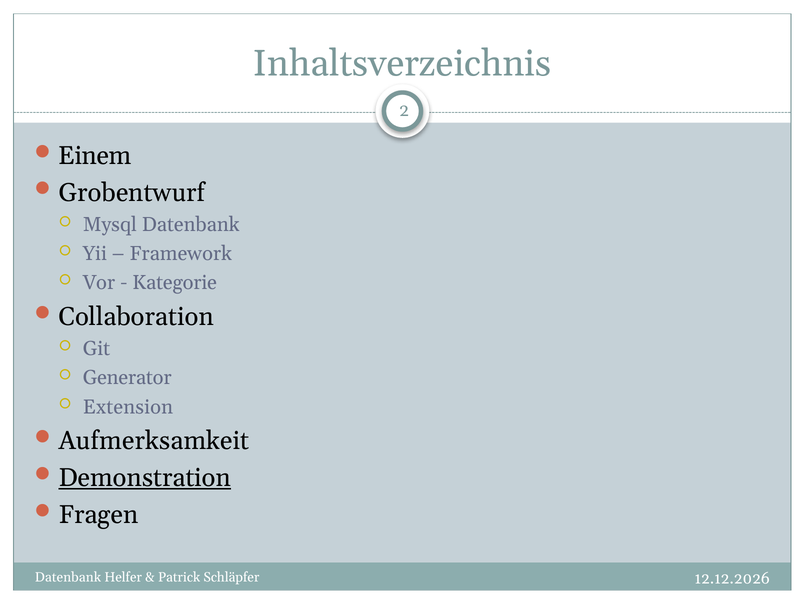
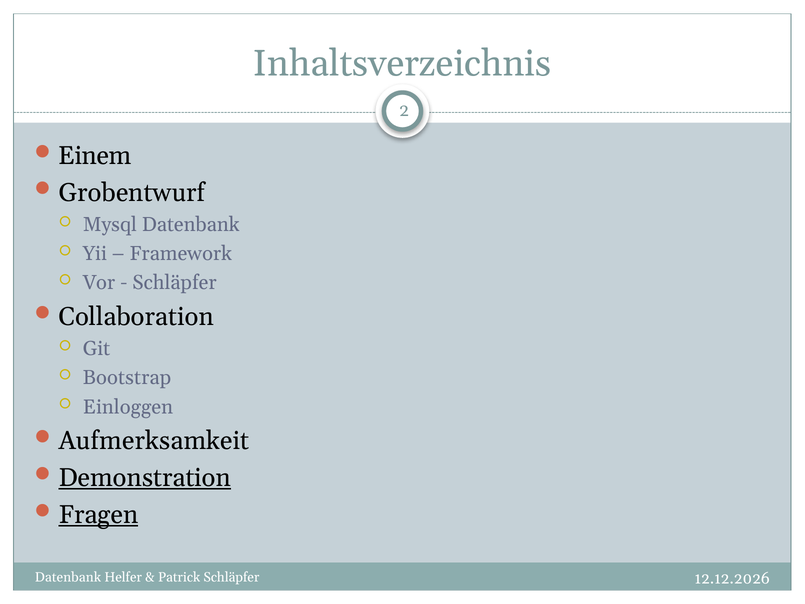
Kategorie: Kategorie -> Schläpfer (175, 283)
Generator: Generator -> Bootstrap (127, 378)
Extension: Extension -> Einloggen (128, 407)
Fragen underline: none -> present (98, 514)
